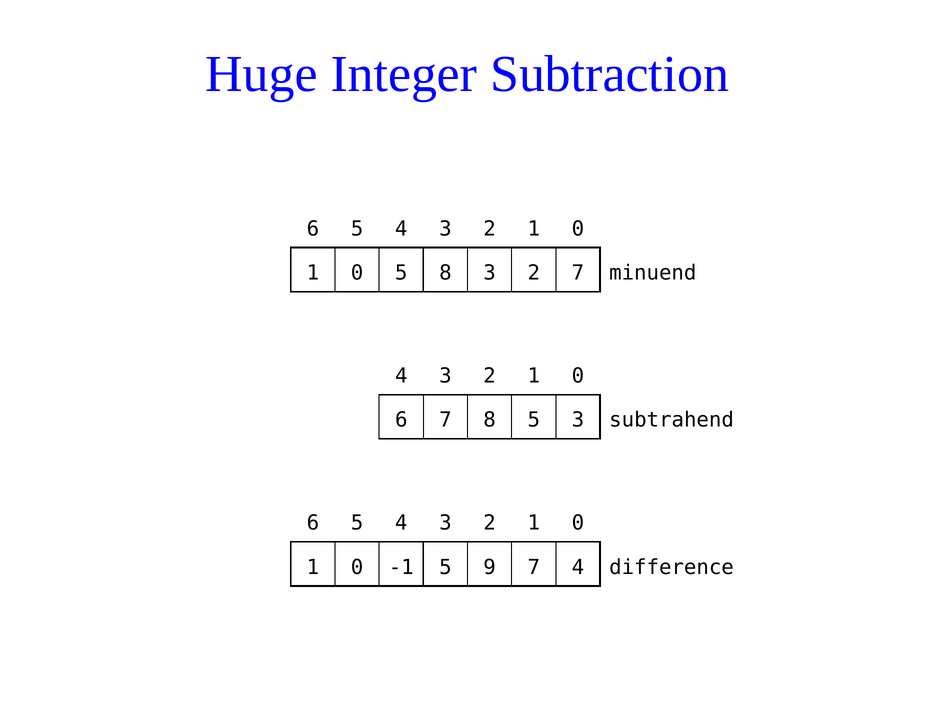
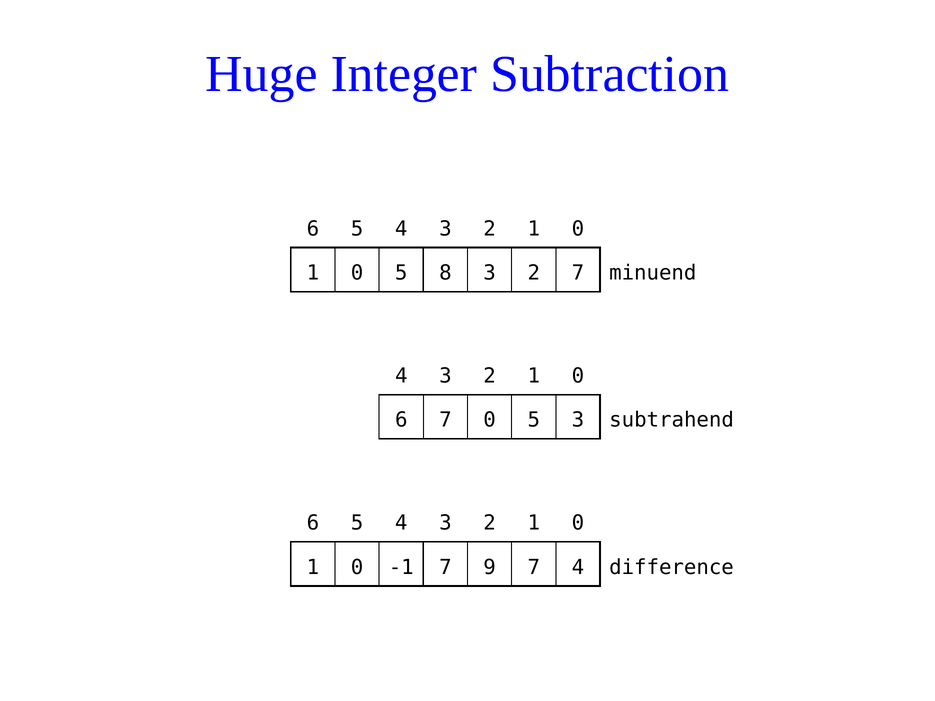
7 8: 8 -> 0 (490, 420)
-1 5: 5 -> 7 (445, 567)
